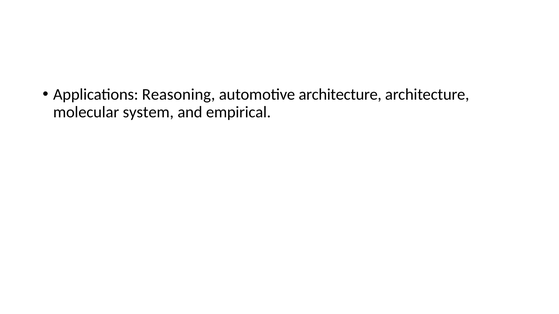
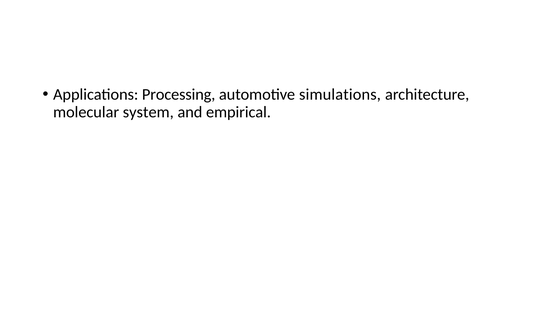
Reasoning: Reasoning -> Processing (179, 95)
automotive architecture: architecture -> simulations (340, 95)
